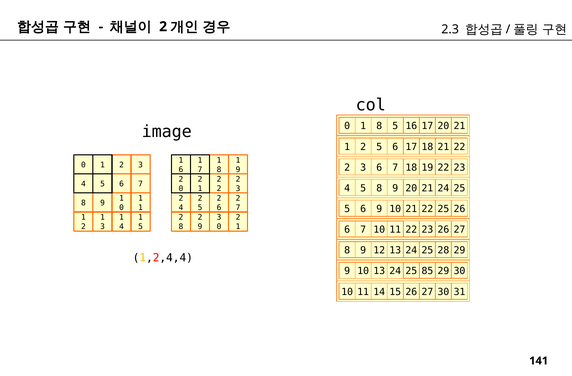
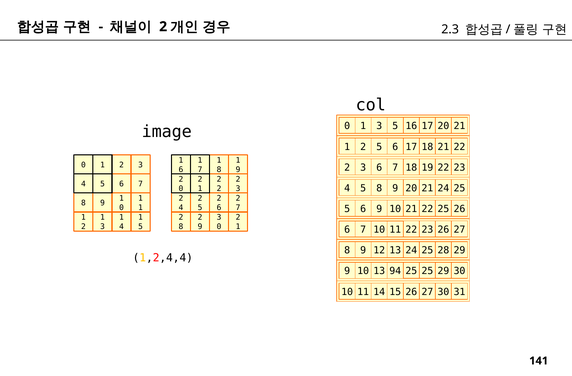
0 1 8: 8 -> 3 (379, 126)
13 24: 24 -> 94 (395, 271)
25 85: 85 -> 25 (427, 271)
